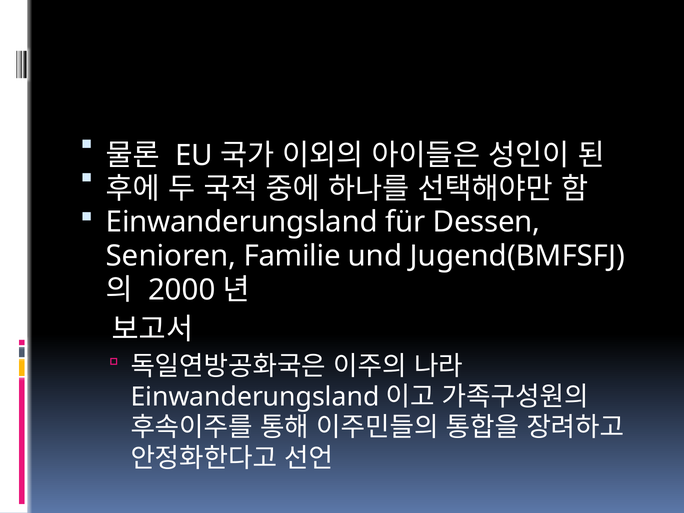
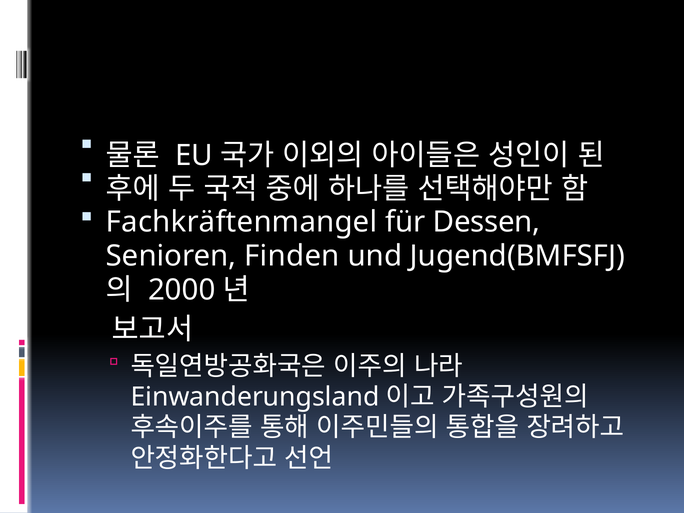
Einwanderungsland: Einwanderungsland -> Fachkräftenmangel (242, 222)
Familie: Familie -> Finden (292, 256)
